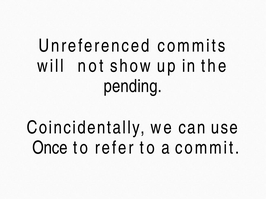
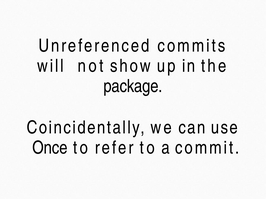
pending: pending -> package (133, 86)
